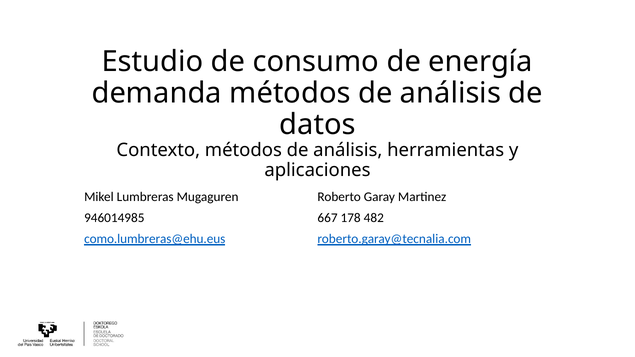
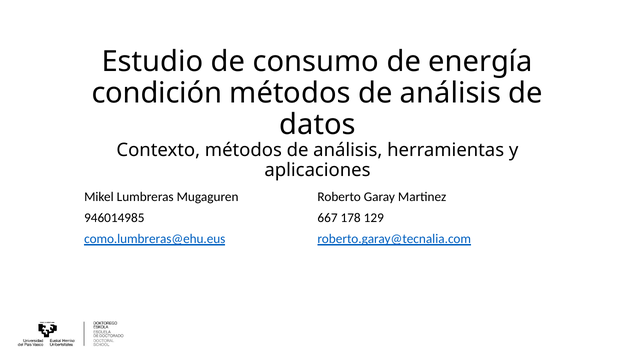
demanda: demanda -> condición (157, 93)
482: 482 -> 129 (374, 218)
